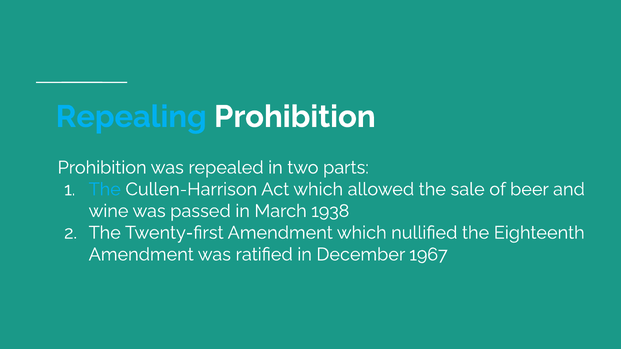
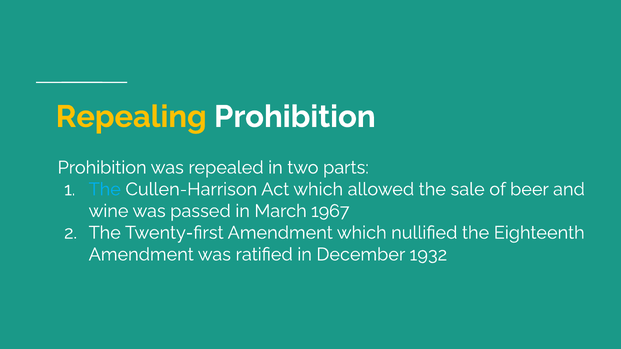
Repealing colour: light blue -> yellow (131, 117)
1938: 1938 -> 1967 (330, 211)
1967: 1967 -> 1932 (428, 255)
